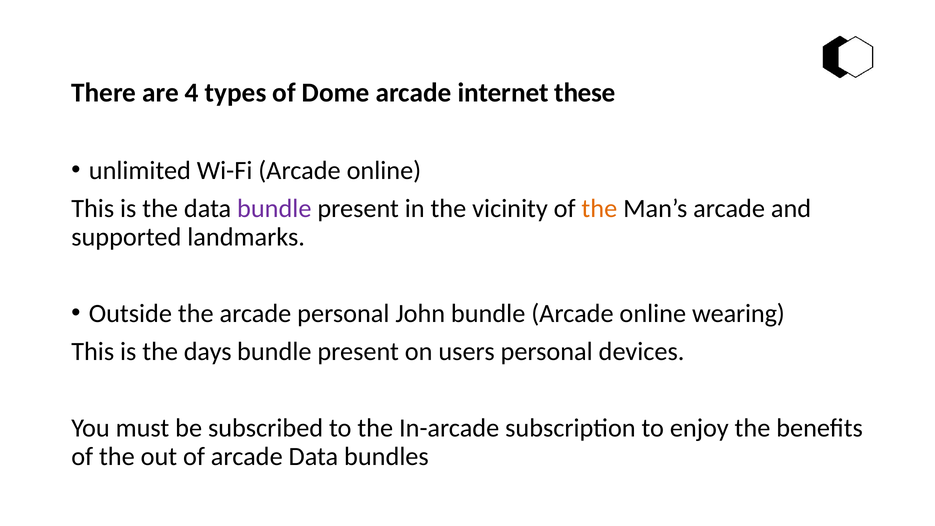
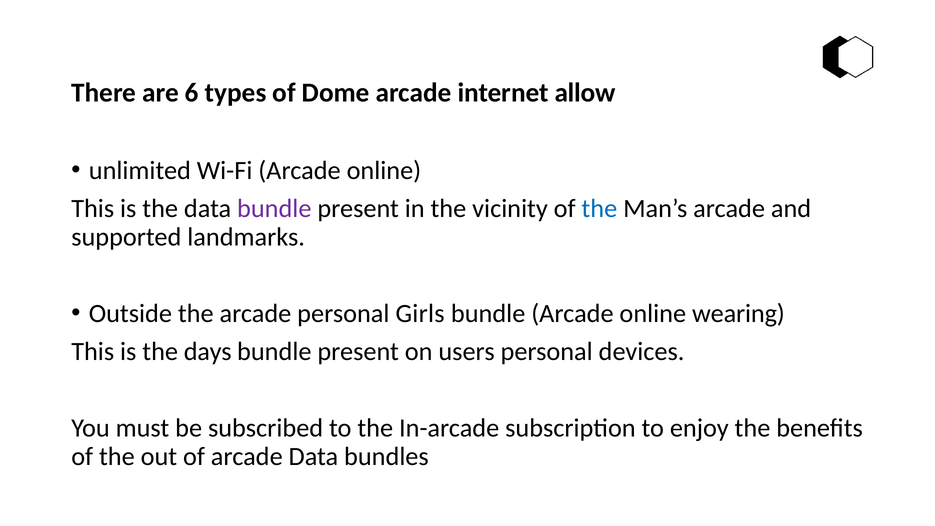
4: 4 -> 6 (192, 93)
these: these -> allow (585, 93)
the colour: orange -> blue (599, 209)
John: John -> Girls (420, 313)
